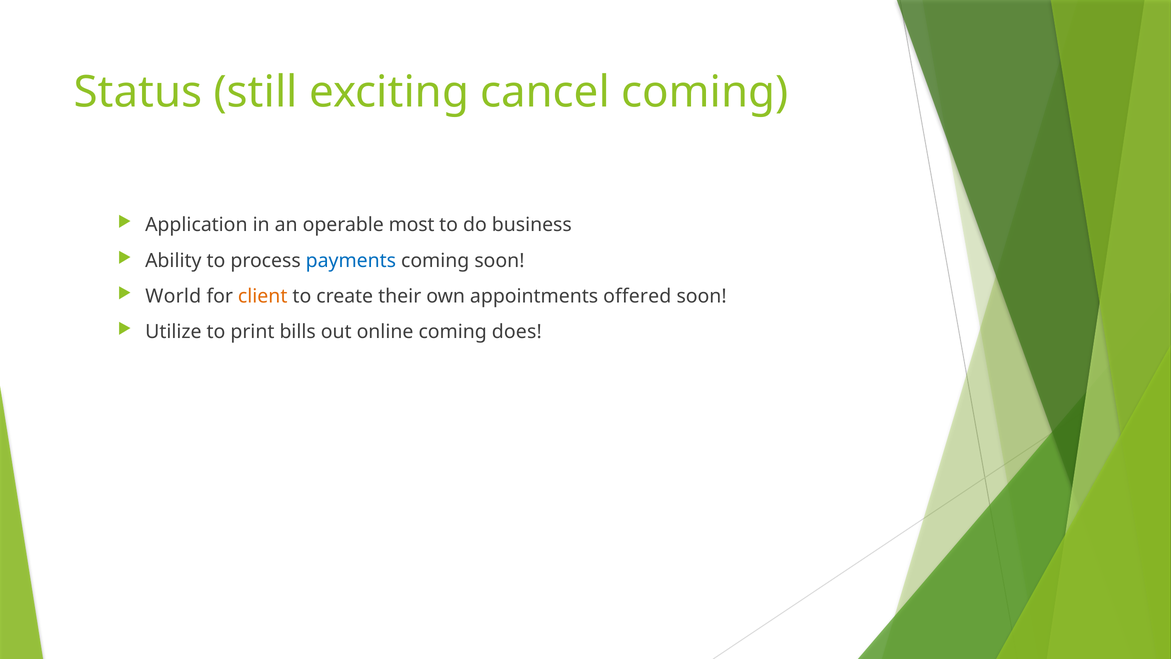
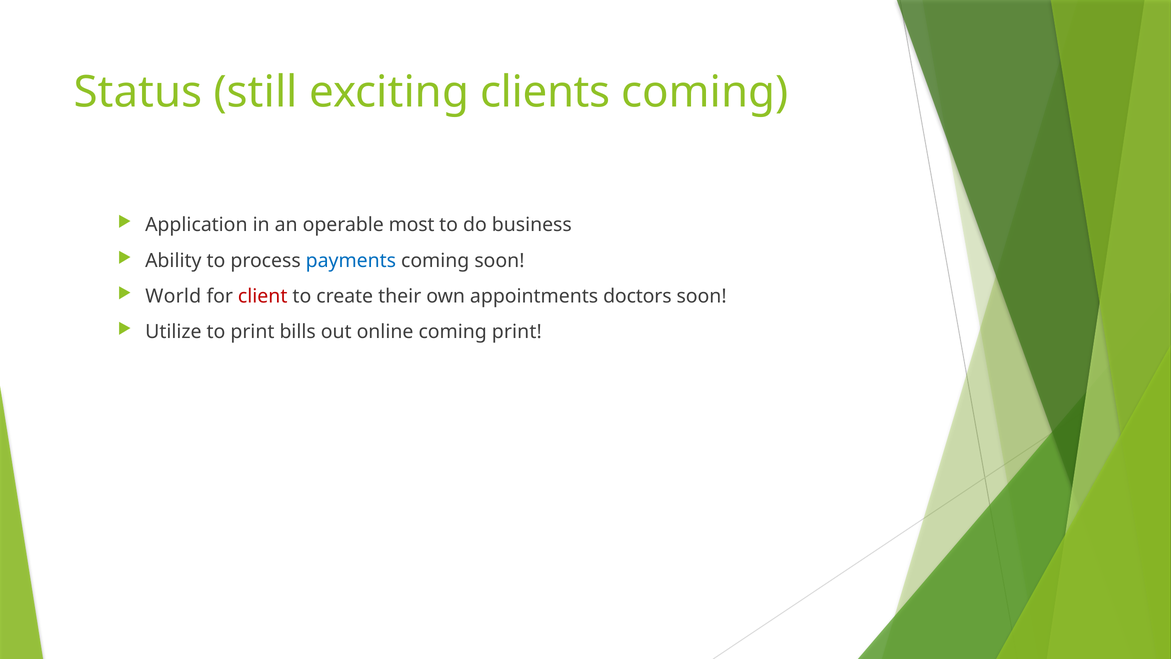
cancel: cancel -> clients (545, 92)
client colour: orange -> red (263, 296)
offered: offered -> doctors (637, 296)
coming does: does -> print (517, 332)
